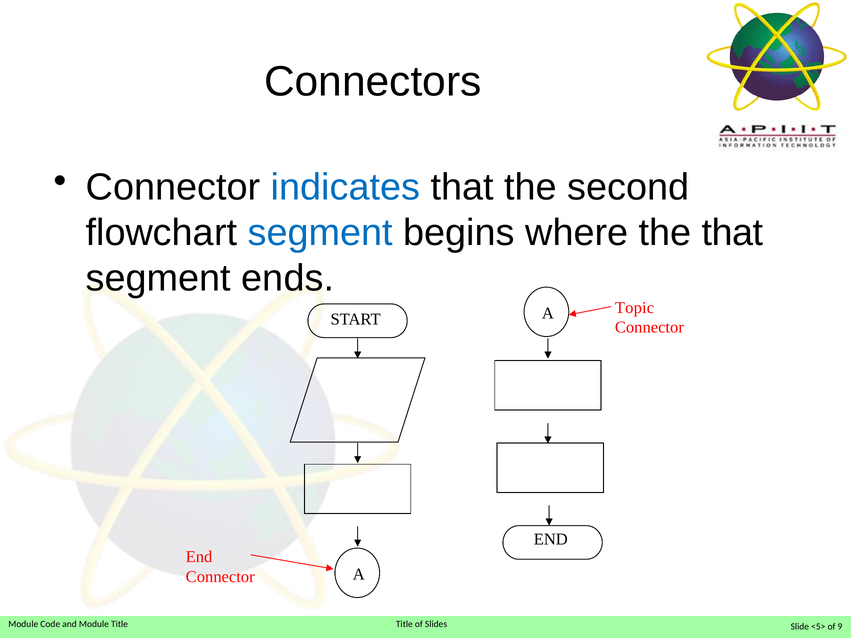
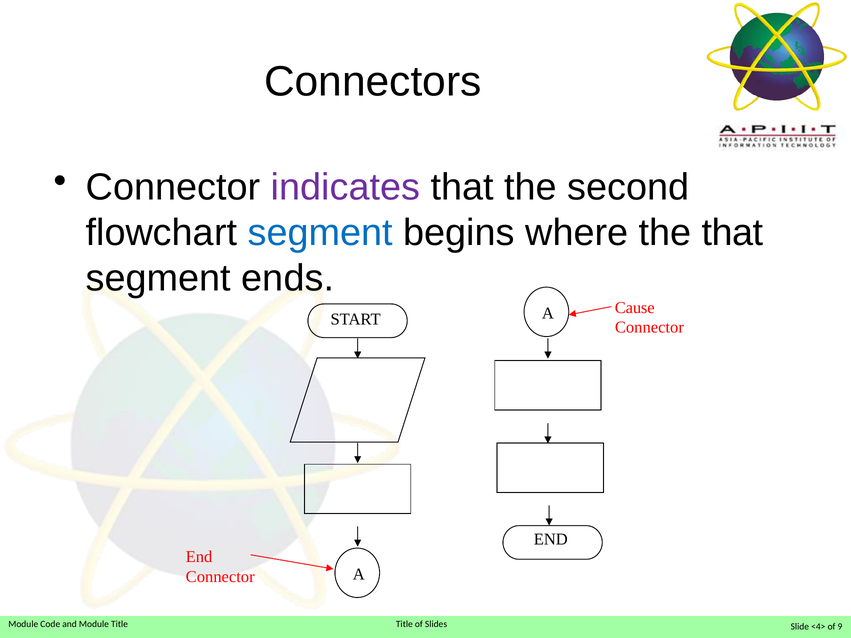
indicates colour: blue -> purple (346, 188)
Topic: Topic -> Cause (635, 308)
<5>: <5> -> <4> (818, 627)
